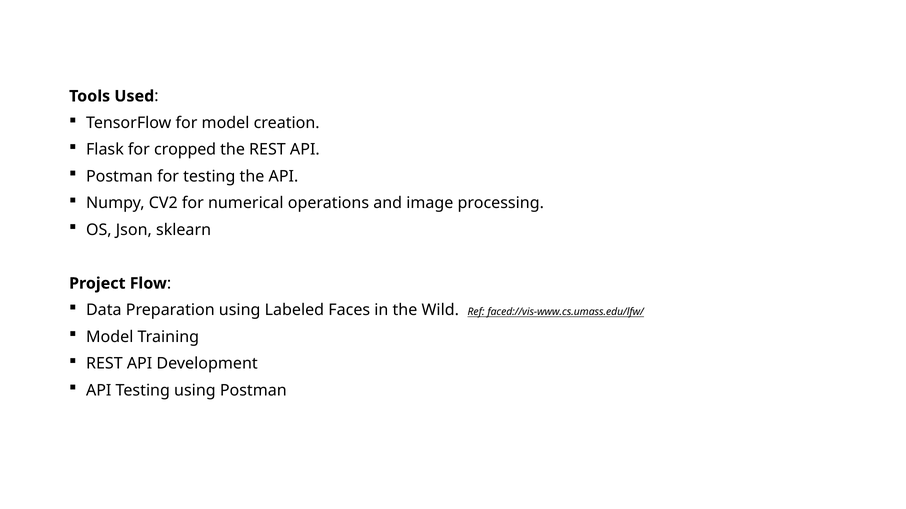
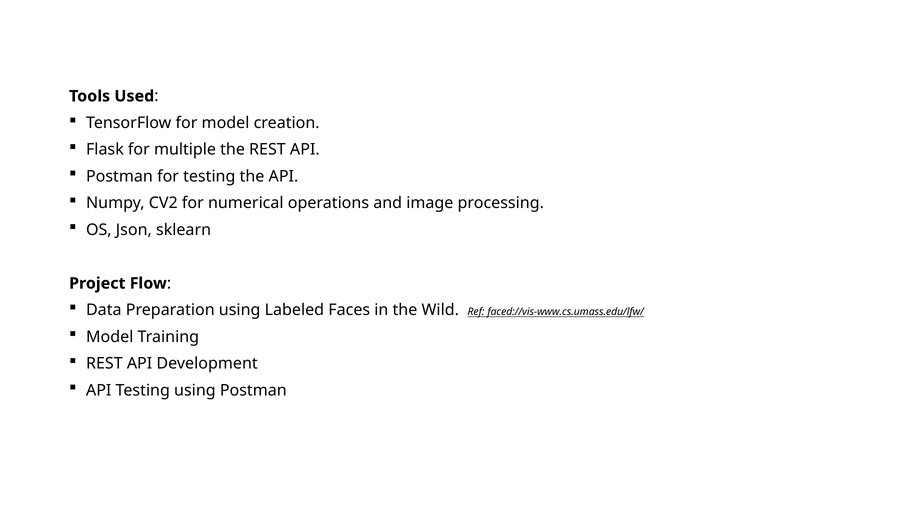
cropped: cropped -> multiple (185, 150)
